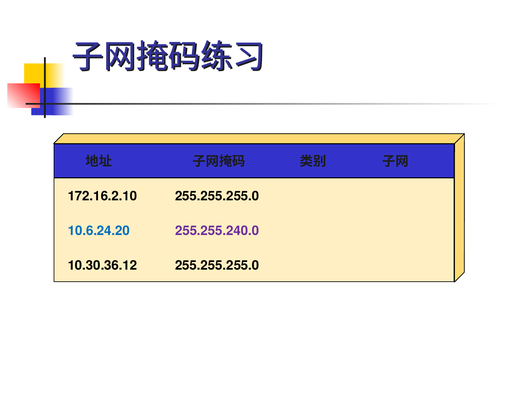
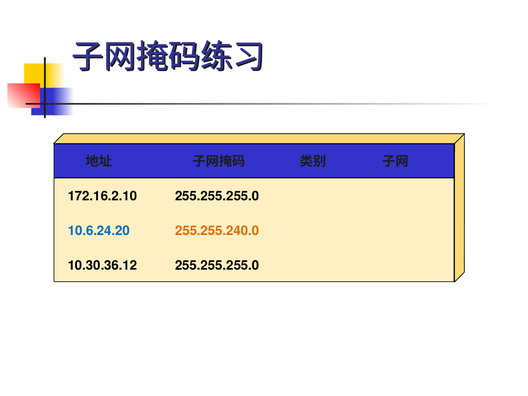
255.255.240.0 colour: purple -> orange (217, 231)
